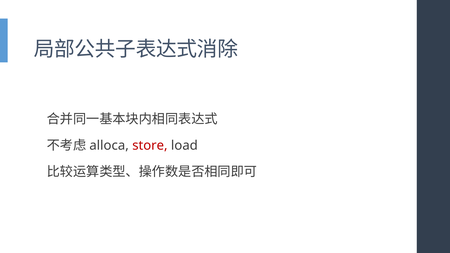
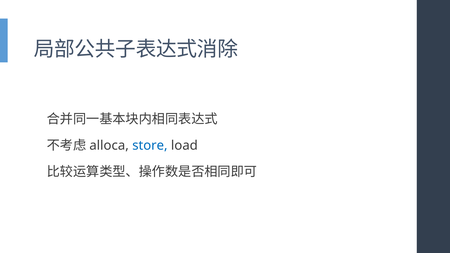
store colour: red -> blue (150, 146)
